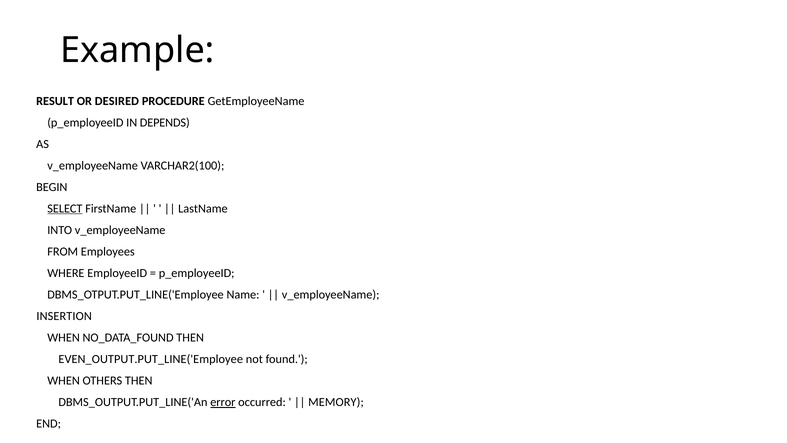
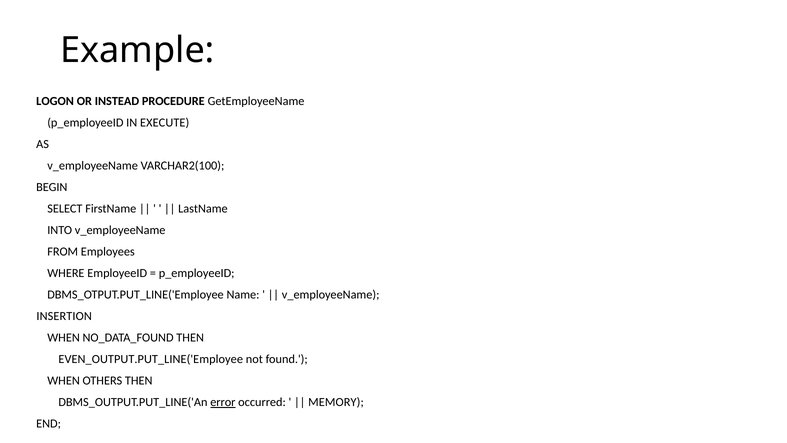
RESULT: RESULT -> LOGON (55, 101)
DESIRED: DESIRED -> INSTEAD (117, 101)
DEPENDS: DEPENDS -> EXECUTE (165, 122)
SELECT underline: present -> none (65, 208)
